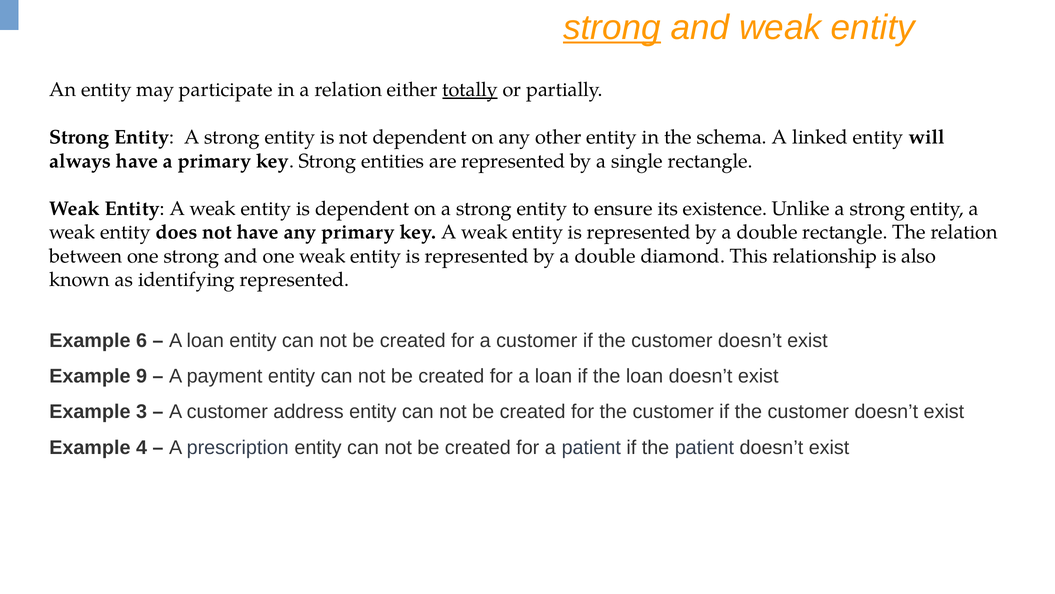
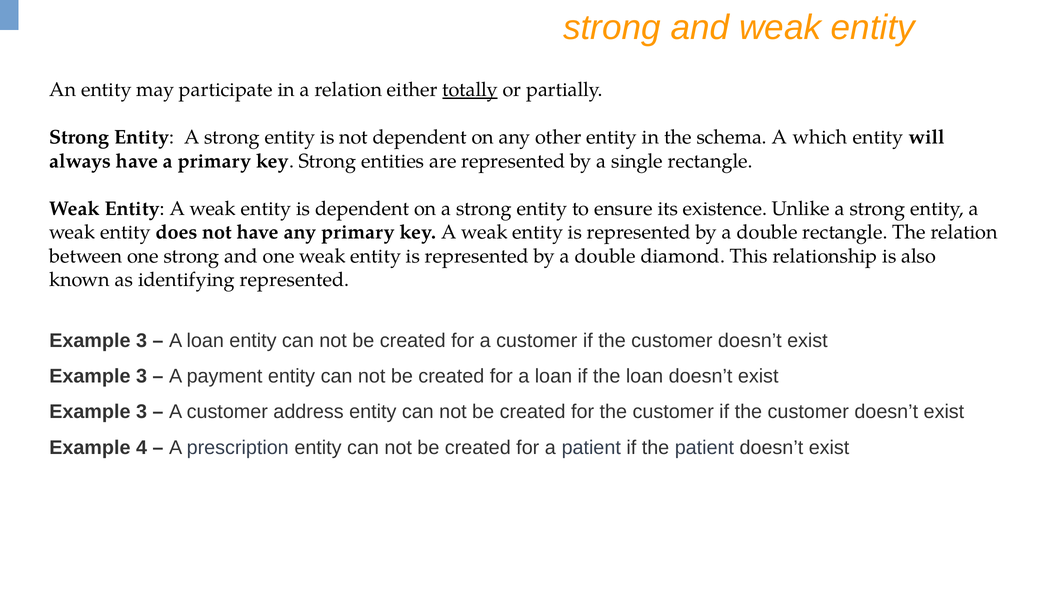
strong underline: present -> none (612, 27)
linked: linked -> which (820, 137)
6: 6 -> 3 (142, 340)
9: 9 -> 3 (142, 376)
